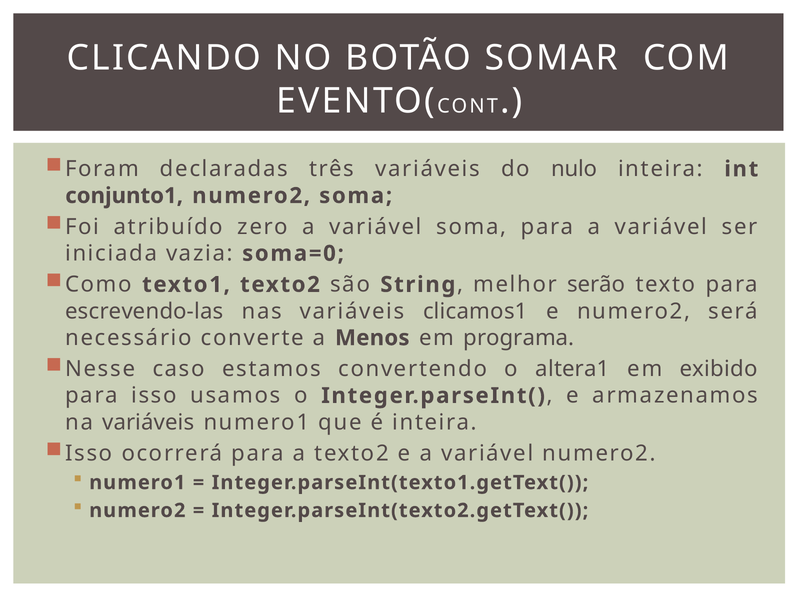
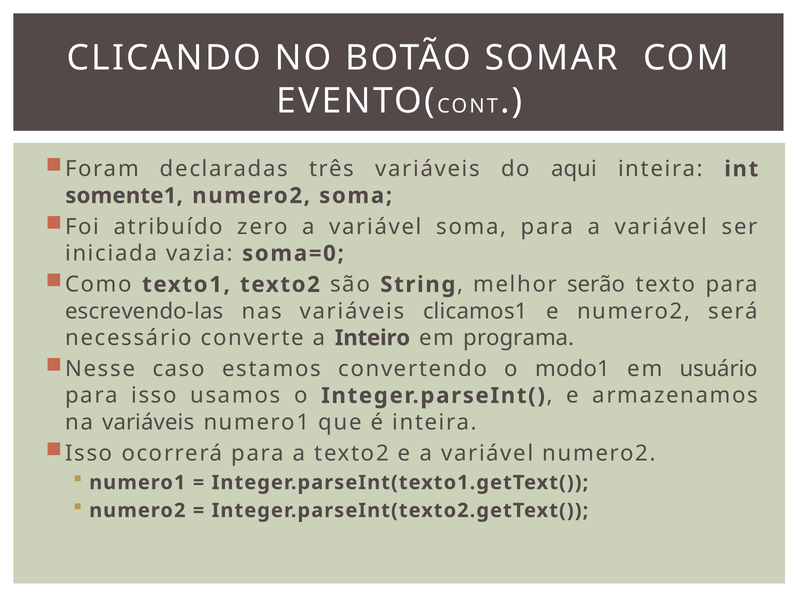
nulo: nulo -> aqui (574, 169)
conjunto1: conjunto1 -> somente1 (124, 196)
Menos: Menos -> Inteiro (372, 338)
altera1: altera1 -> modo1 (573, 369)
exibido: exibido -> usuário (719, 369)
